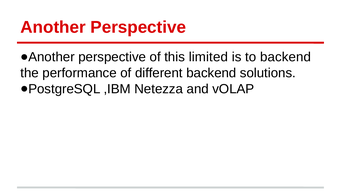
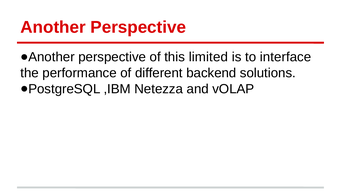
to backend: backend -> interface (286, 57)
